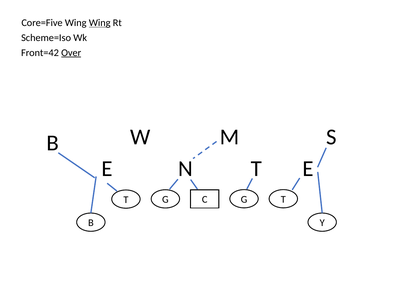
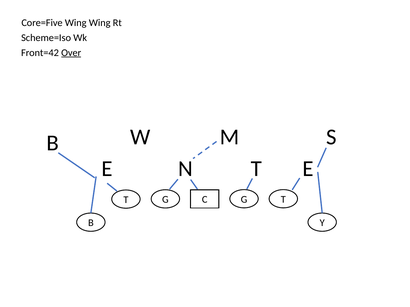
Wing underline: present -> none (100, 23)
